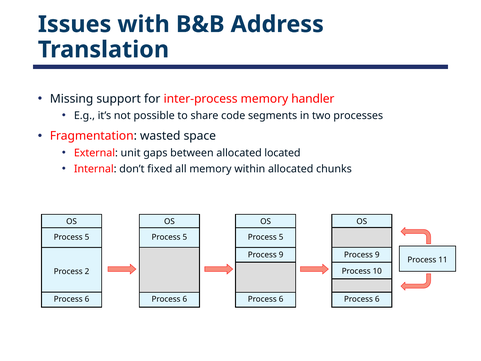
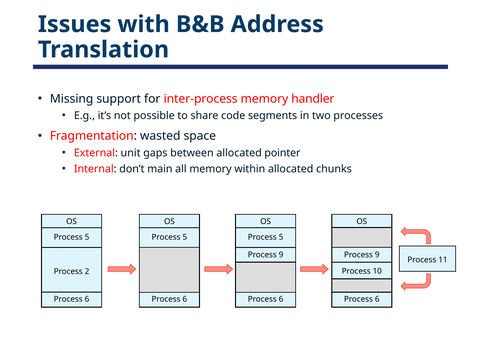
located: located -> pointer (282, 153)
fixed: fixed -> main (160, 169)
